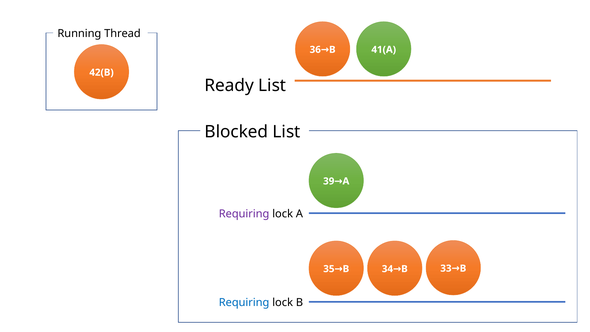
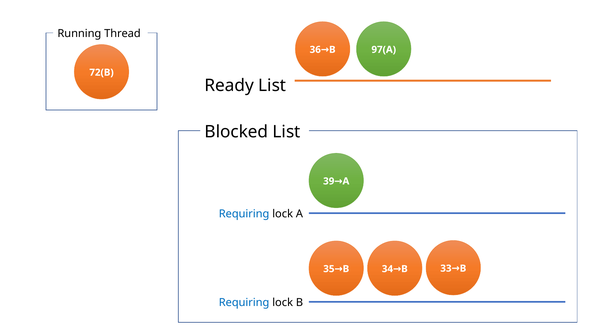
41(A: 41(A -> 97(A (384, 50)
42(B: 42(B -> 72(B (102, 72)
Requiring colour: purple -> blue (244, 214)
